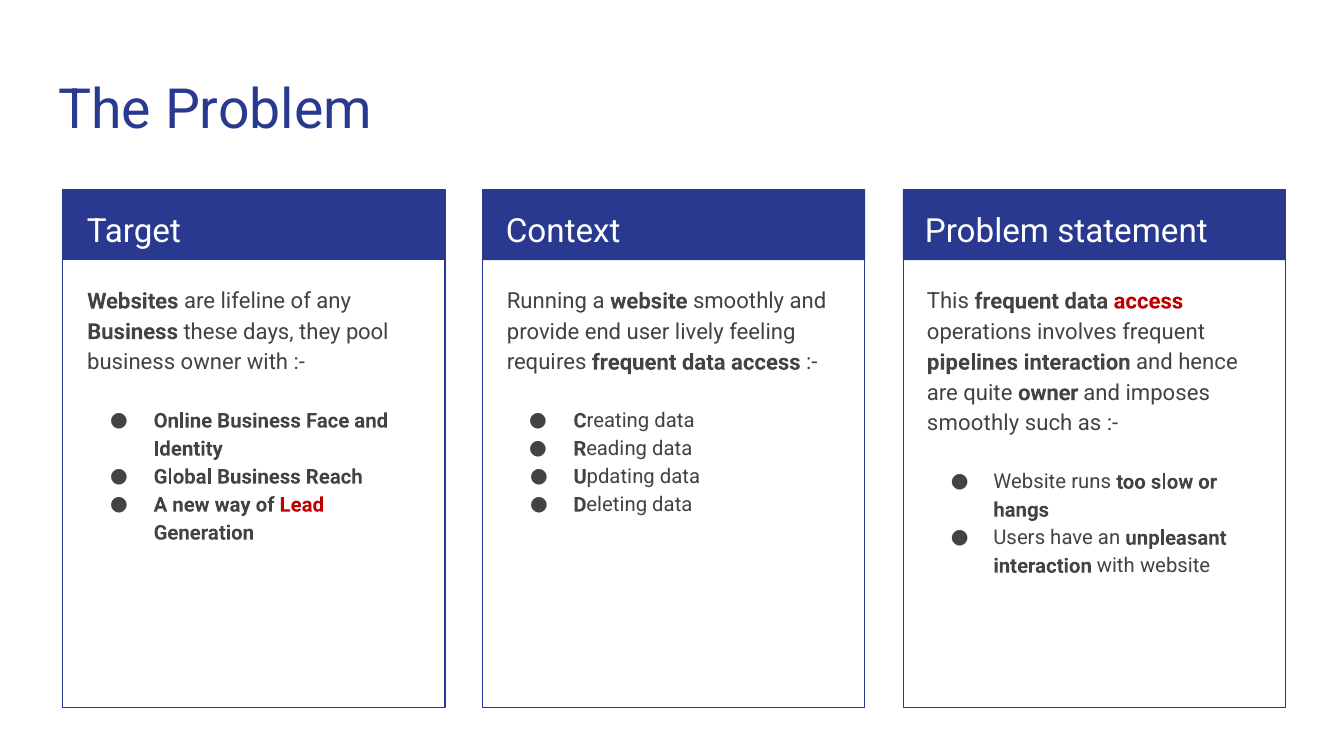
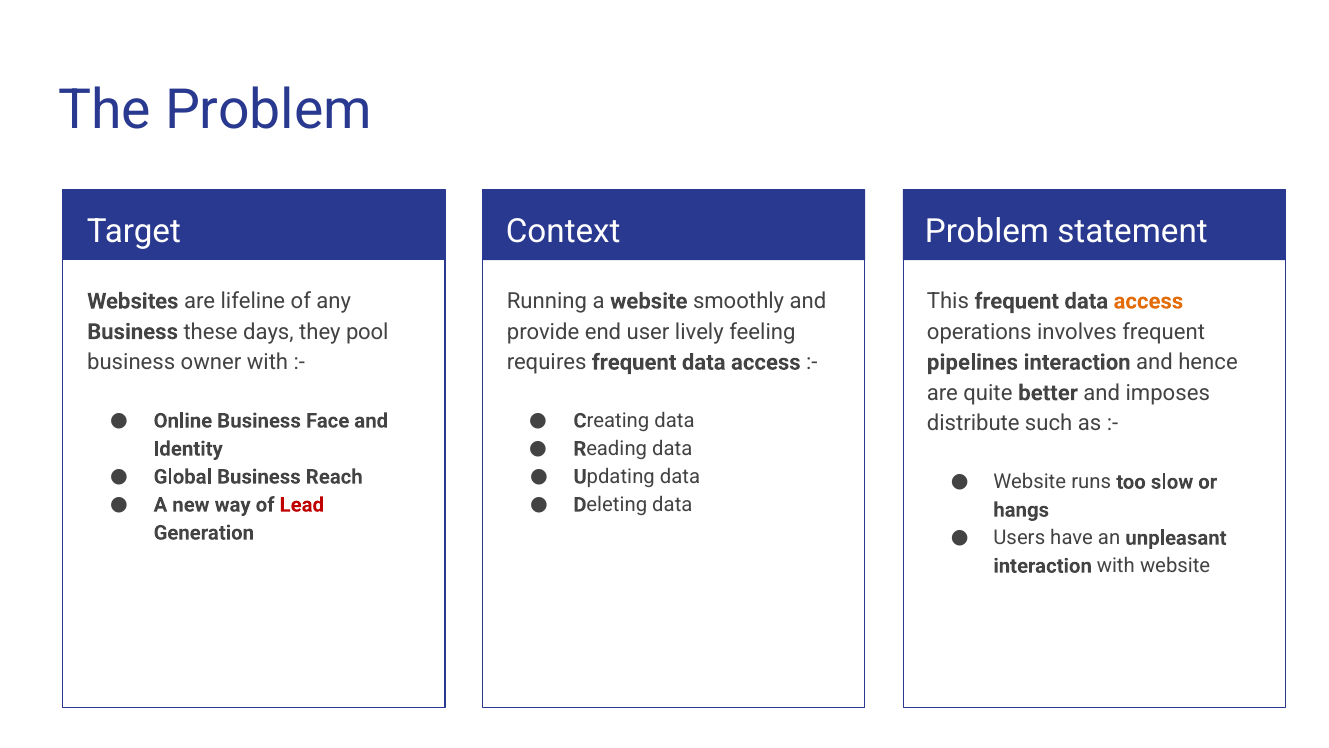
access colour: red -> orange (1148, 301)
quite owner: owner -> better (1048, 393)
smoothly: smoothly -> distribute (973, 423)
